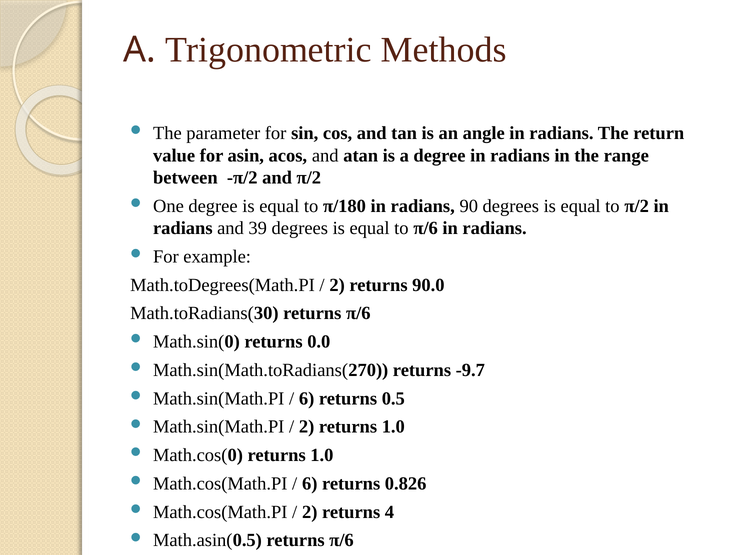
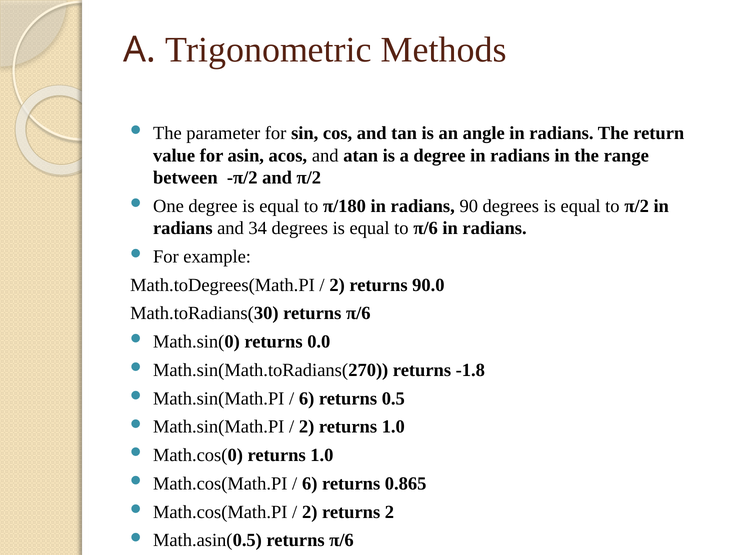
39: 39 -> 34 (258, 228)
-9.7: -9.7 -> -1.8 (470, 370)
0.826: 0.826 -> 0.865 (406, 484)
returns 4: 4 -> 2 (389, 512)
